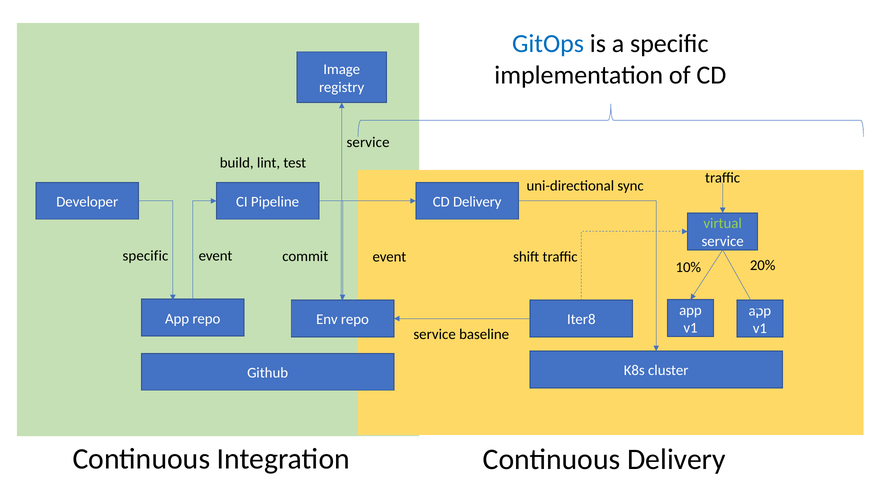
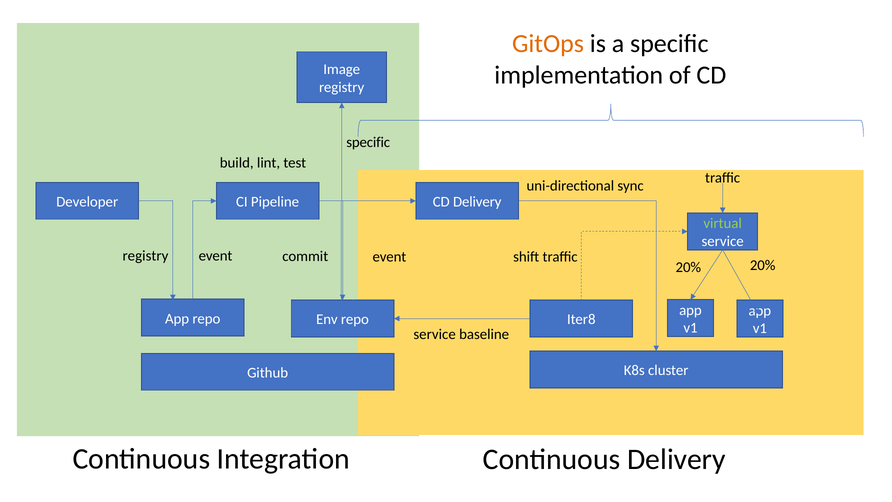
GitOps colour: blue -> orange (548, 44)
service: service -> specific (368, 142)
specific: specific -> registry (145, 256)
10%: 10% -> 20% (688, 267)
